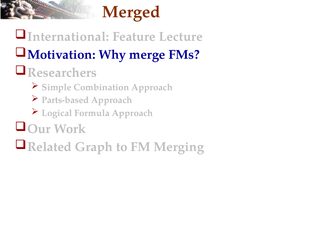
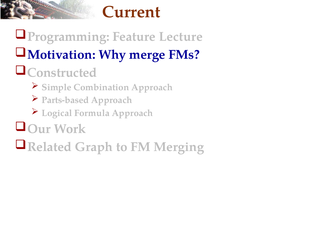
Merged: Merged -> Current (131, 12)
International: International -> Programming (68, 37)
Researchers: Researchers -> Constructed (62, 73)
